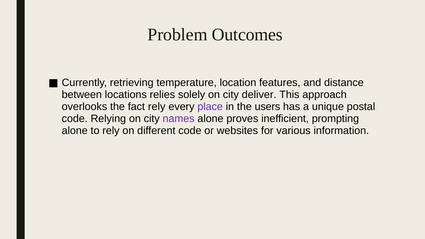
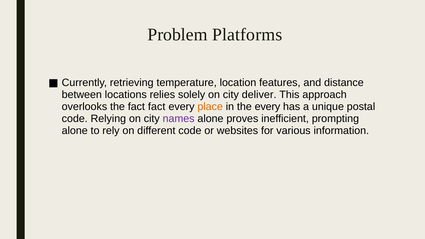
Outcomes: Outcomes -> Platforms (247, 35)
fact rely: rely -> fact (157, 107)
place colour: purple -> orange (210, 107)
the users: users -> every (267, 107)
